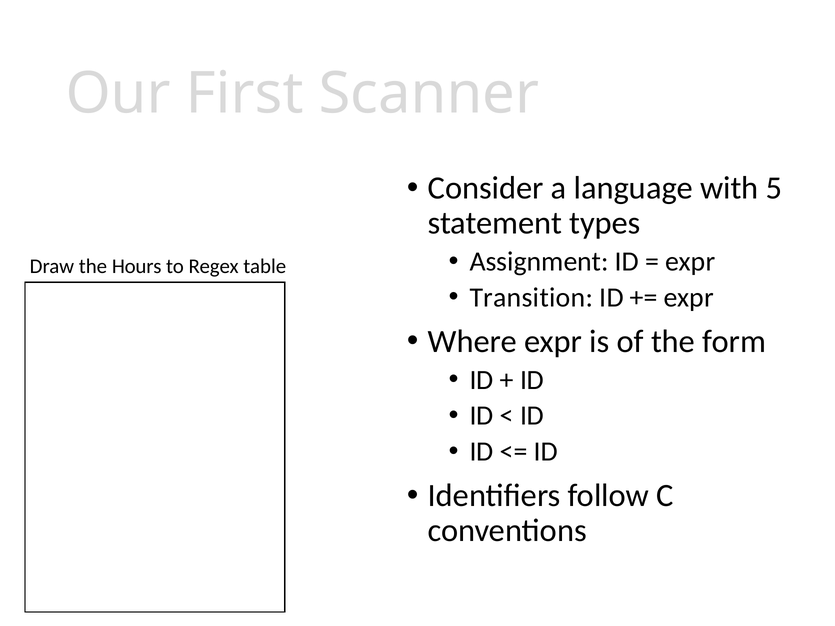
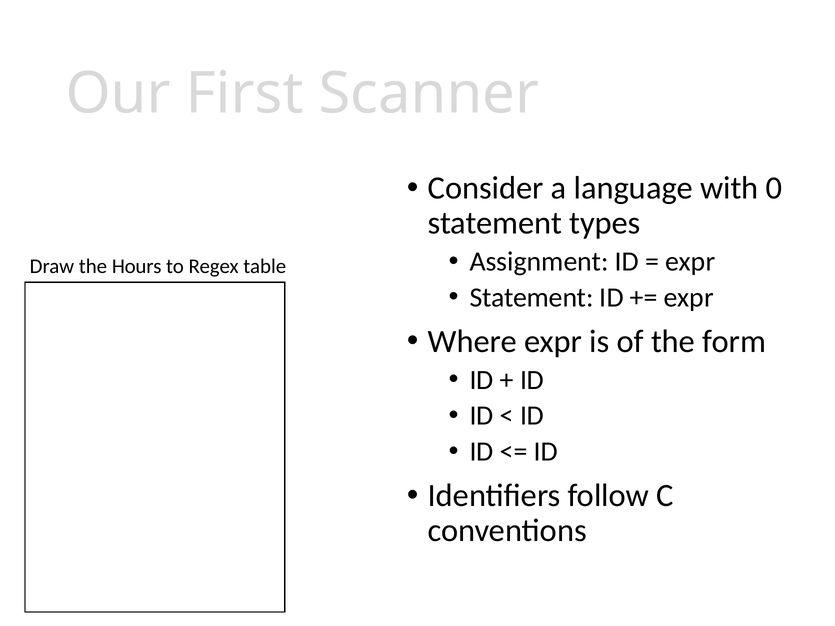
5: 5 -> 0 (774, 188)
Transition: Transition -> Statement (531, 298)
